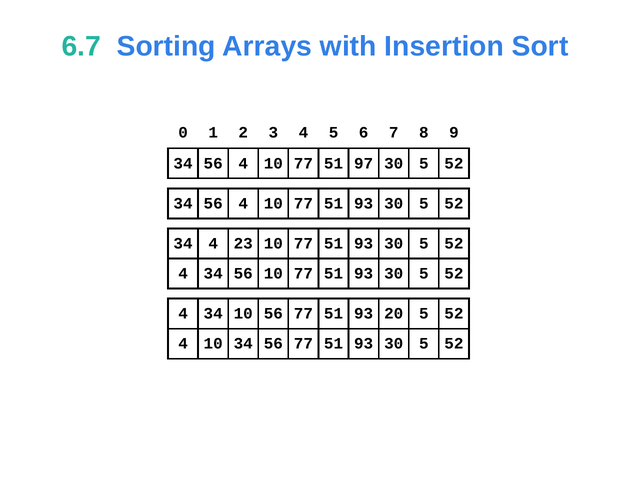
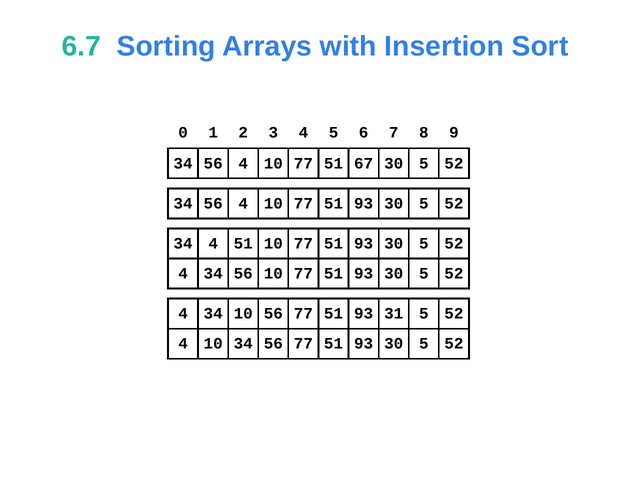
97: 97 -> 67 (364, 164)
4 23: 23 -> 51 (243, 244)
20: 20 -> 31 (394, 314)
